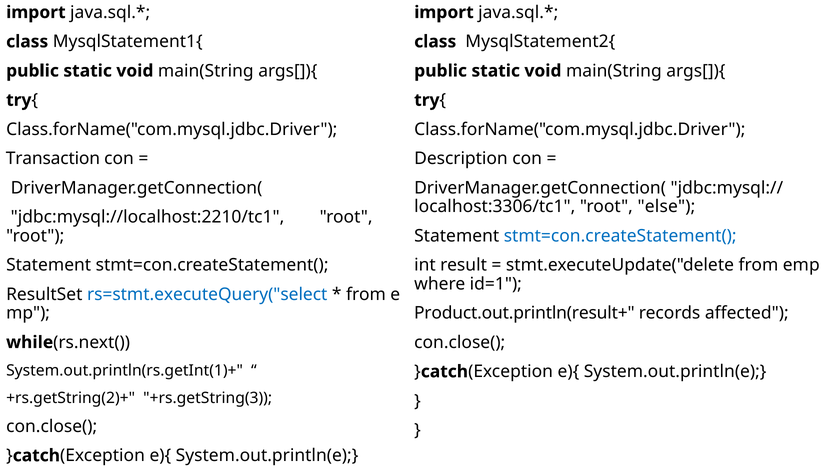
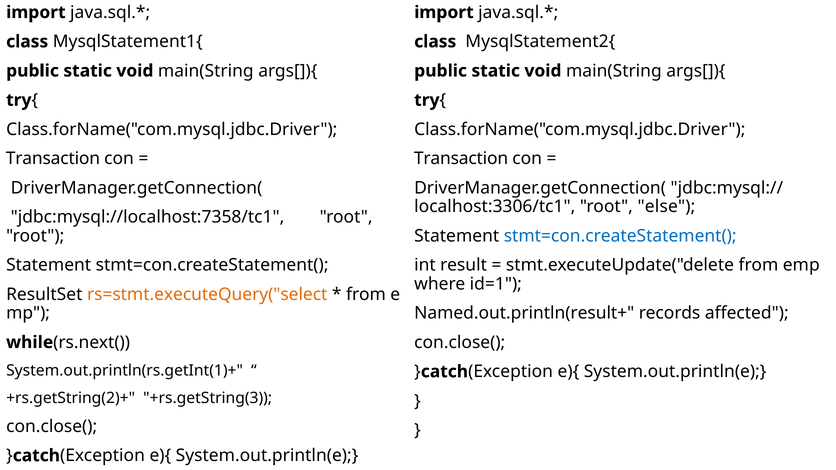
Description: Description -> Transaction (461, 159)
jdbc:mysql://localhost:2210/tc1: jdbc:mysql://localhost:2210/tc1 -> jdbc:mysql://localhost:7358/tc1 (148, 217)
rs=stmt.executeQuery("select colour: blue -> orange (207, 294)
Product.out.println(result+: Product.out.println(result+ -> Named.out.println(result+ (524, 313)
